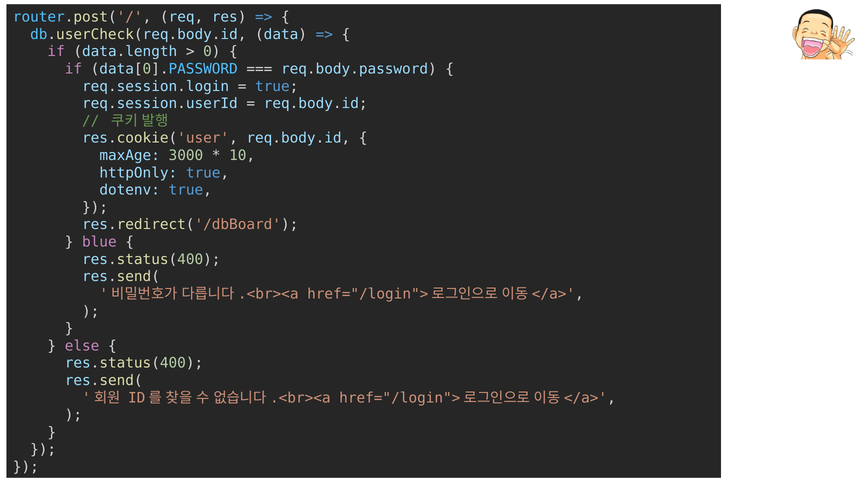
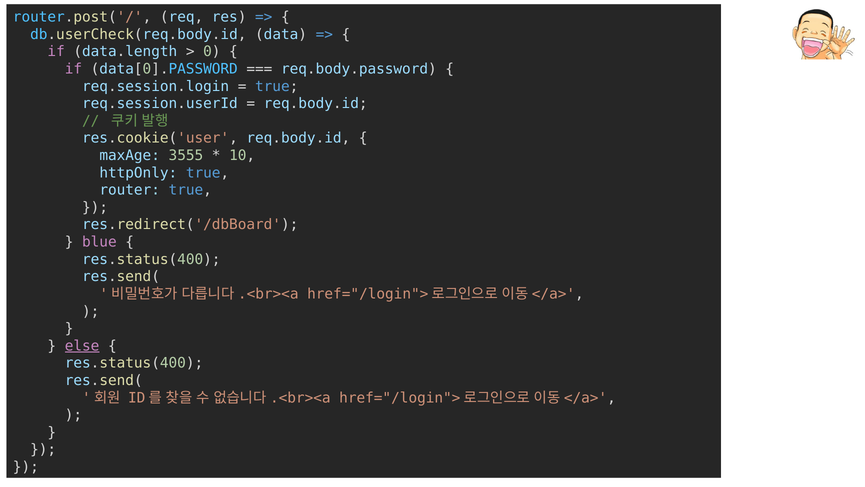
3000: 3000 -> 3555 (186, 155)
dotenv: dotenv -> router (130, 190)
else underline: none -> present (82, 346)
